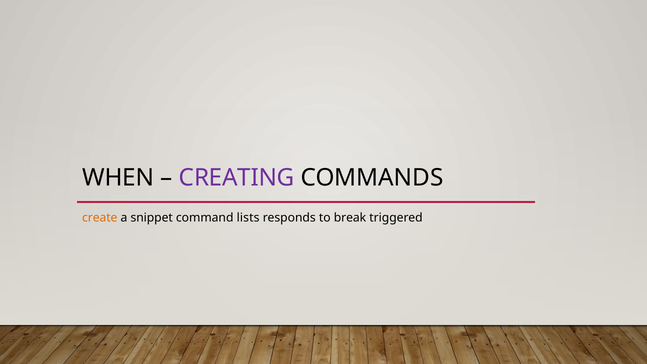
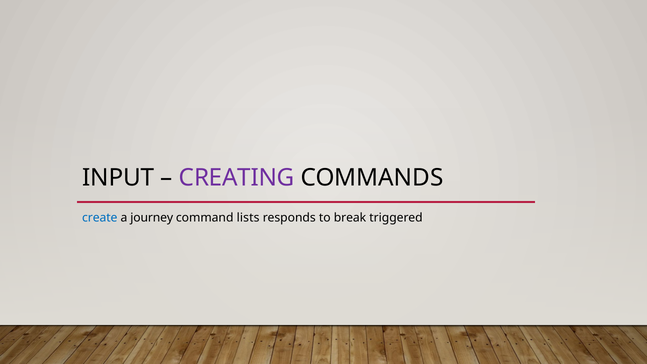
WHEN: WHEN -> INPUT (118, 178)
create colour: orange -> blue (100, 218)
snippet: snippet -> journey (152, 218)
